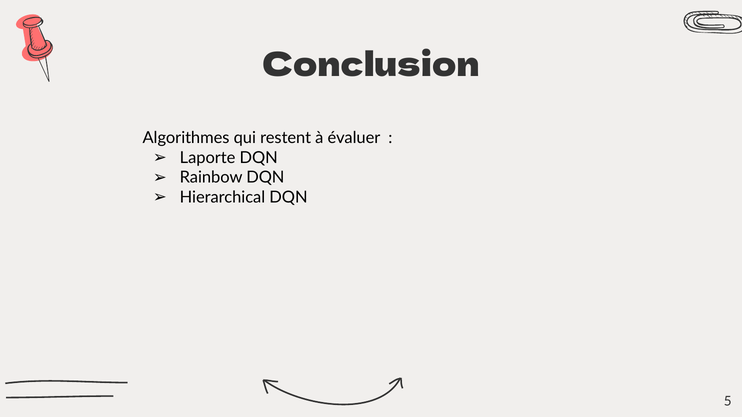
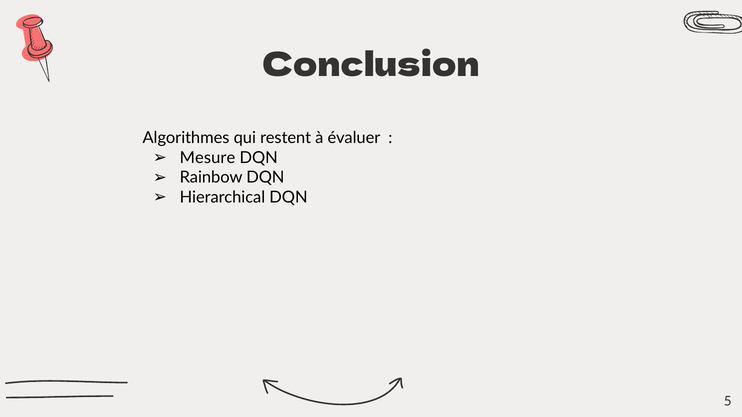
Laporte: Laporte -> Mesure (207, 158)
